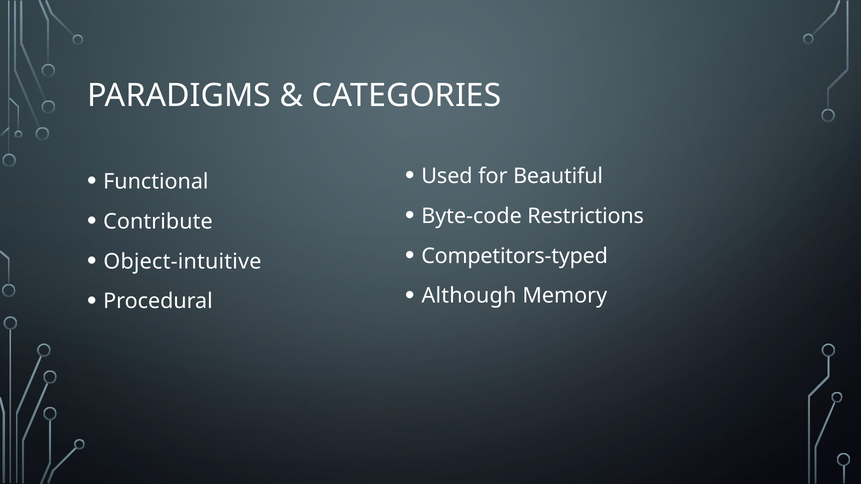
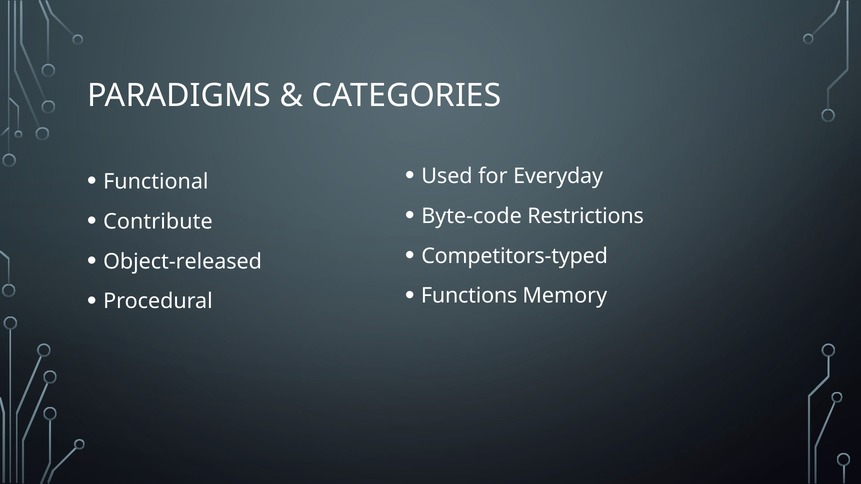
Beautiful: Beautiful -> Everyday (558, 176)
Object-intuitive: Object-intuitive -> Object-released (183, 262)
Although: Although -> Functions (469, 296)
